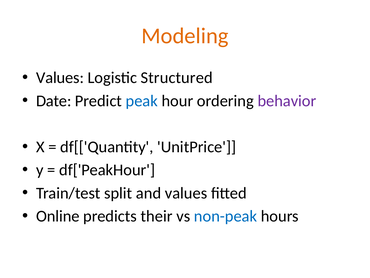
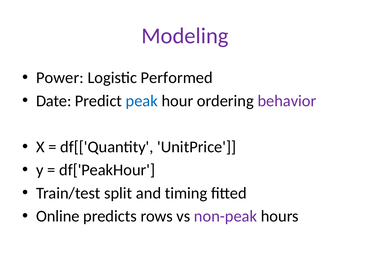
Modeling colour: orange -> purple (185, 36)
Values: Values -> Power (60, 78)
Structured: Structured -> Performed (177, 78)
and values: values -> timing (186, 193)
their: their -> rows (157, 216)
non-peak colour: blue -> purple (226, 216)
